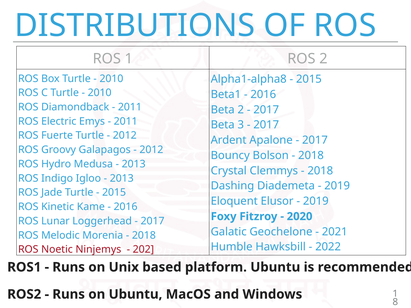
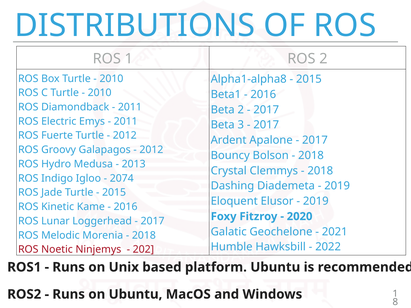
2013: 2013 -> 2074 (122, 178)
